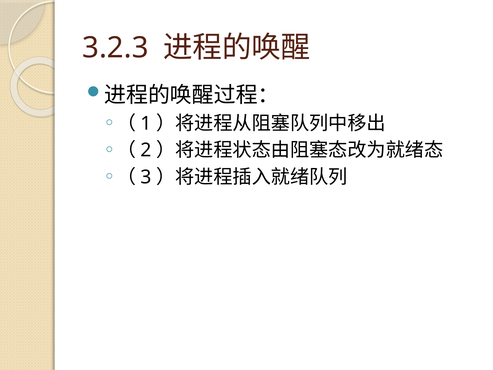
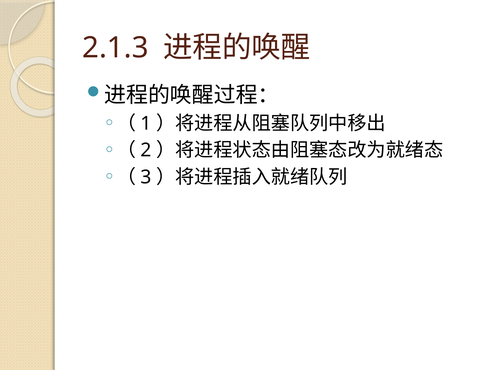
3.2.3: 3.2.3 -> 2.1.3 (115, 48)
